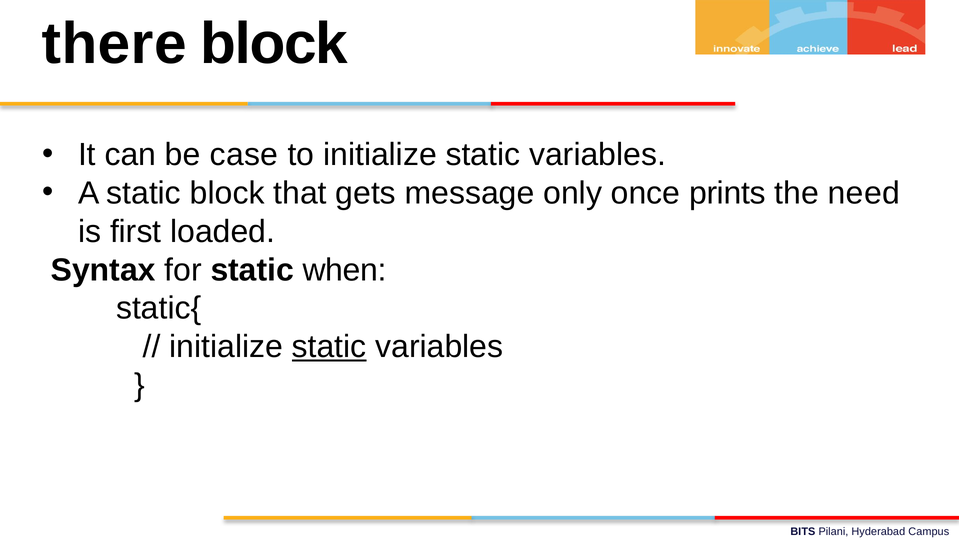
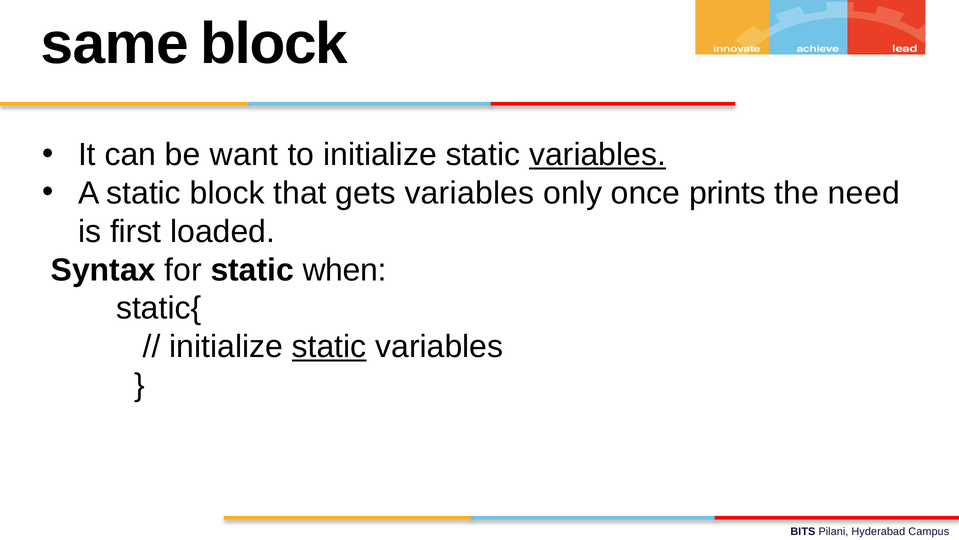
there: there -> same (115, 44)
case: case -> want (244, 155)
variables underline: none -> present (598, 155)
gets message: message -> variables (470, 193)
